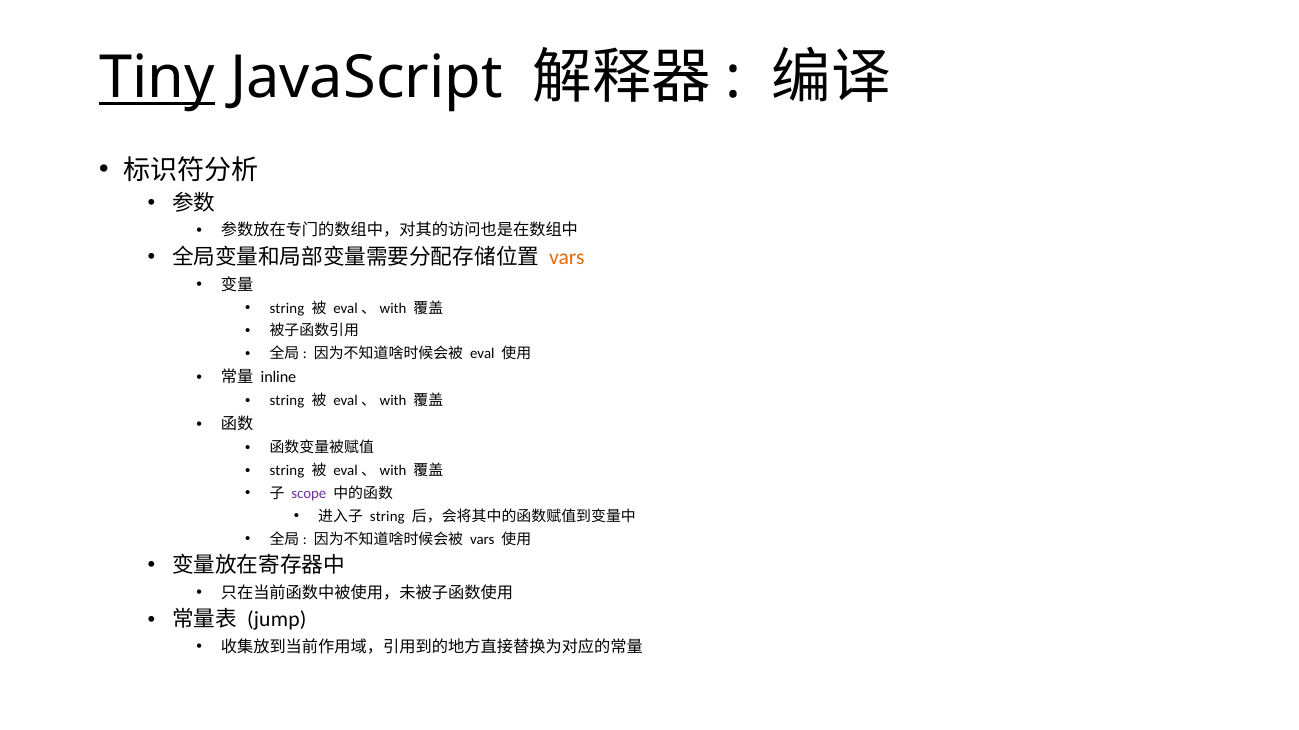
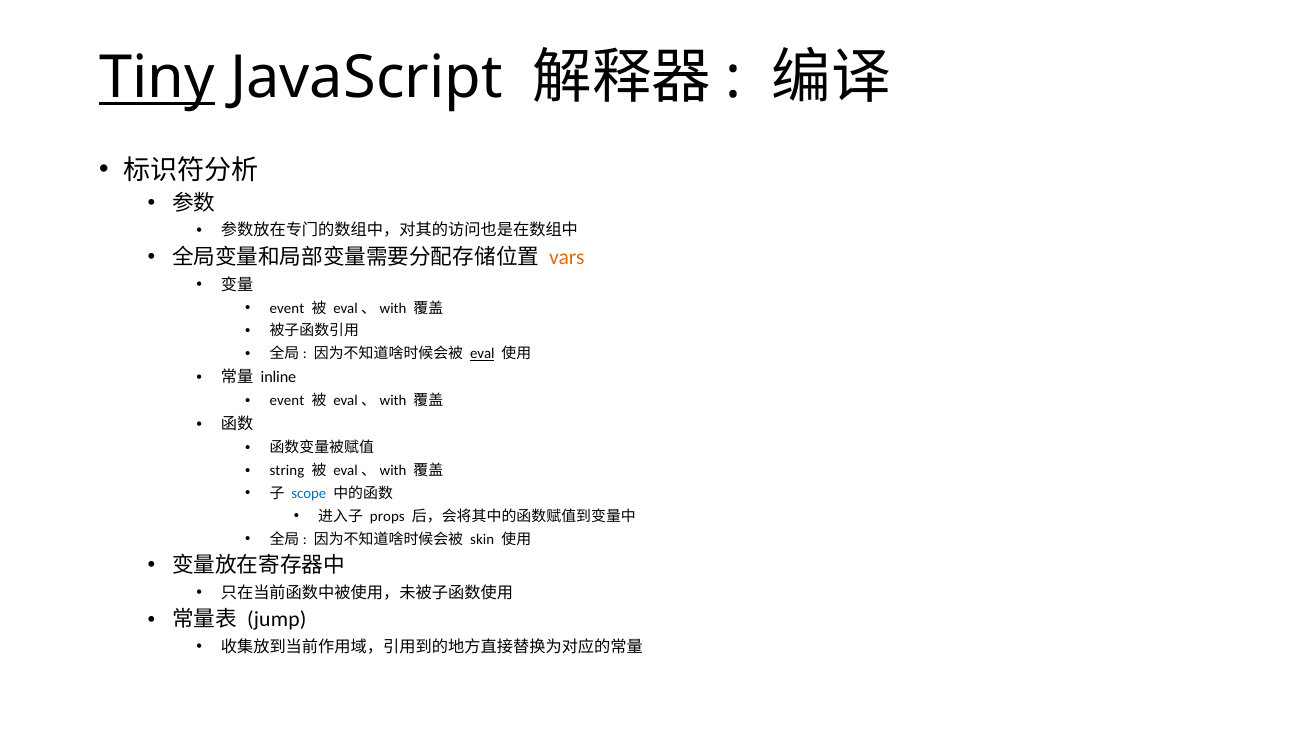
string: string -> event (287, 309)
eval underline: none -> present (482, 354)
string: string -> event (287, 401)
scope colour: purple -> blue (309, 494)
string: string -> props (387, 517)
vars: vars -> skin (482, 540)
